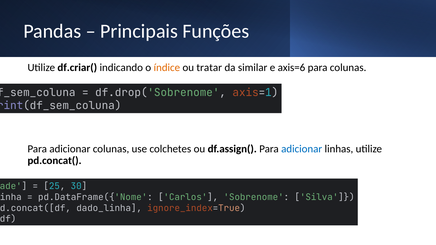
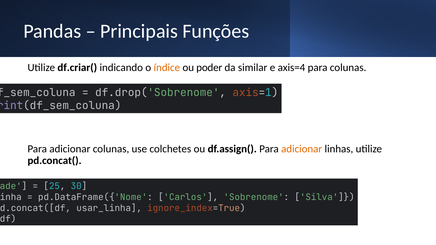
tratar: tratar -> poder (209, 68)
axis=6: axis=6 -> axis=4 (291, 68)
adicionar colour: blue -> orange (302, 149)
dado_linha: dado_linha -> usar_linha (109, 208)
